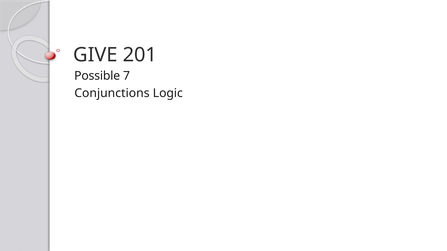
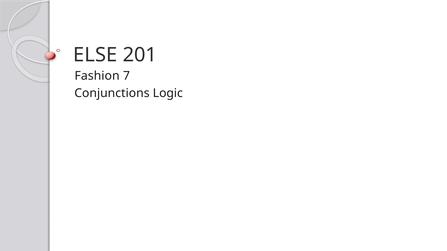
GIVE: GIVE -> ELSE (95, 55)
Possible: Possible -> Fashion (97, 76)
